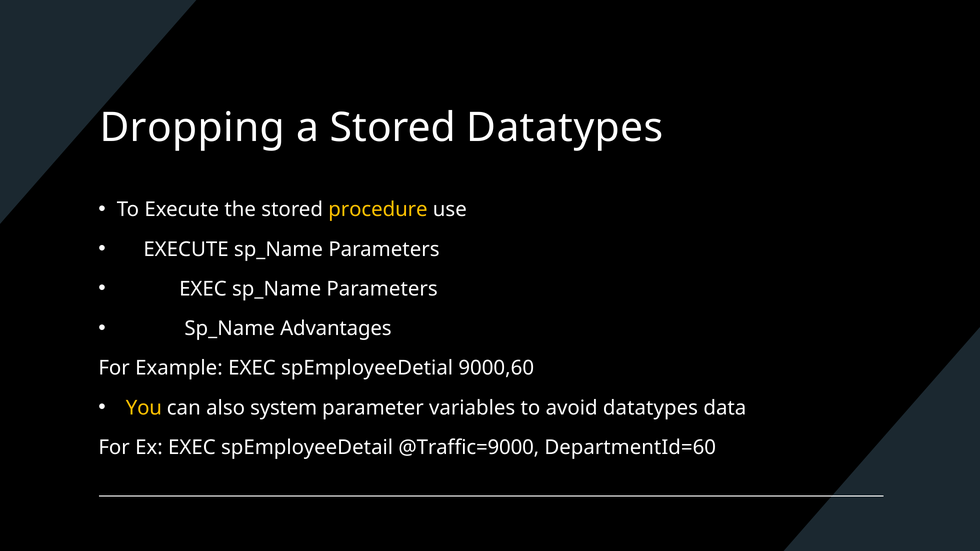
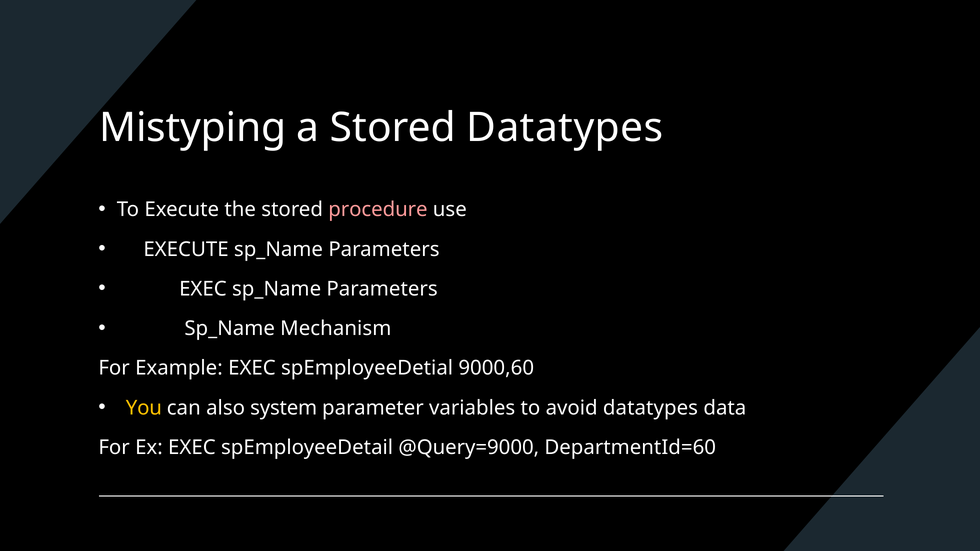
Dropping: Dropping -> Mistyping (193, 128)
procedure colour: yellow -> pink (378, 210)
Advantages: Advantages -> Mechanism (336, 329)
@Traffic=9000: @Traffic=9000 -> @Query=9000 (469, 448)
